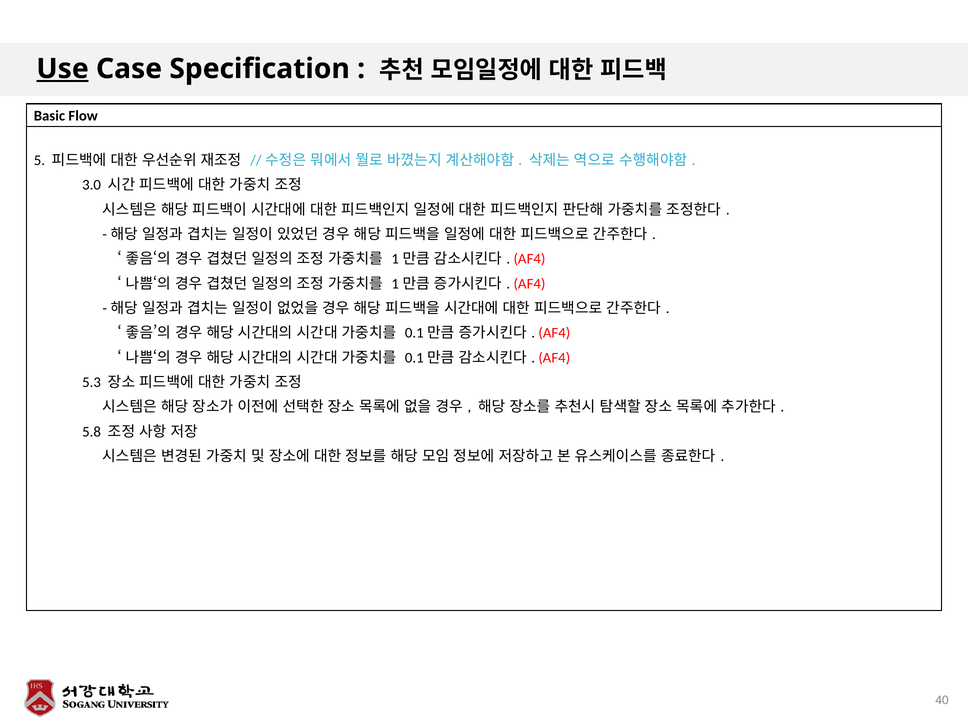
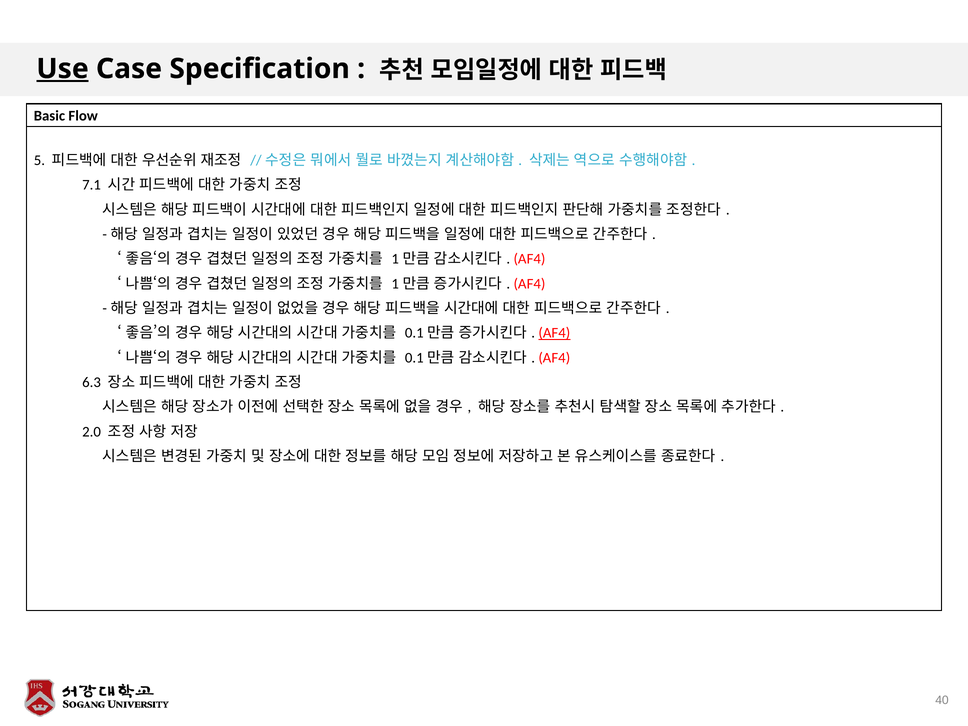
3.0: 3.0 -> 7.1 (92, 185)
AF4 underline: none -> present (554, 333)
5.3: 5.3 -> 6.3 (92, 382)
5.8: 5.8 -> 2.0 (92, 432)
